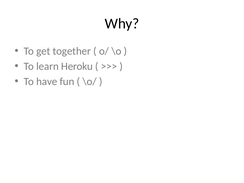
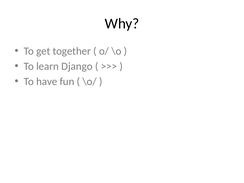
Heroku: Heroku -> Django (77, 66)
